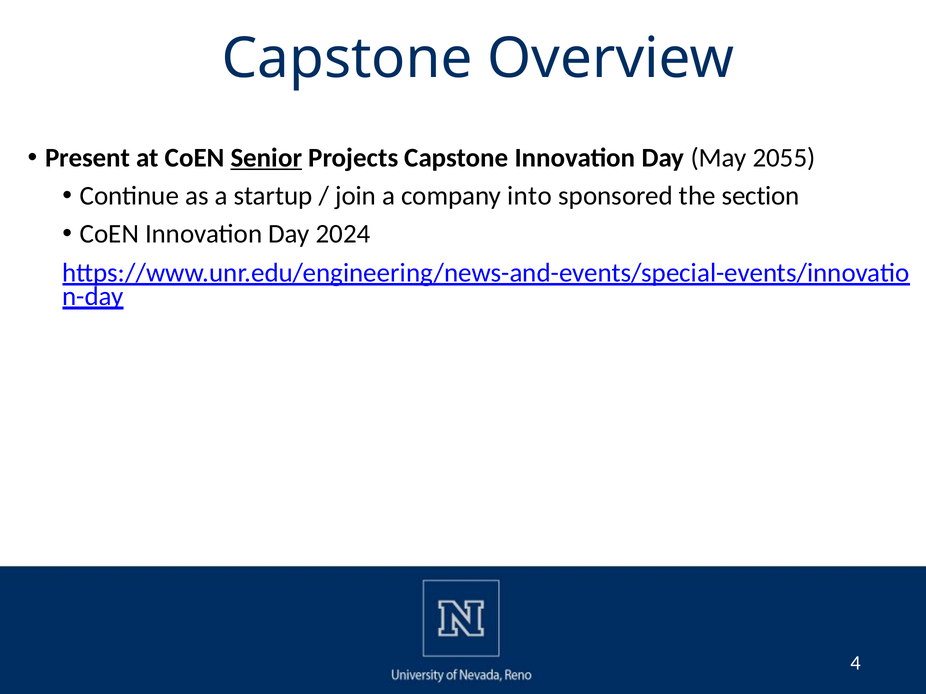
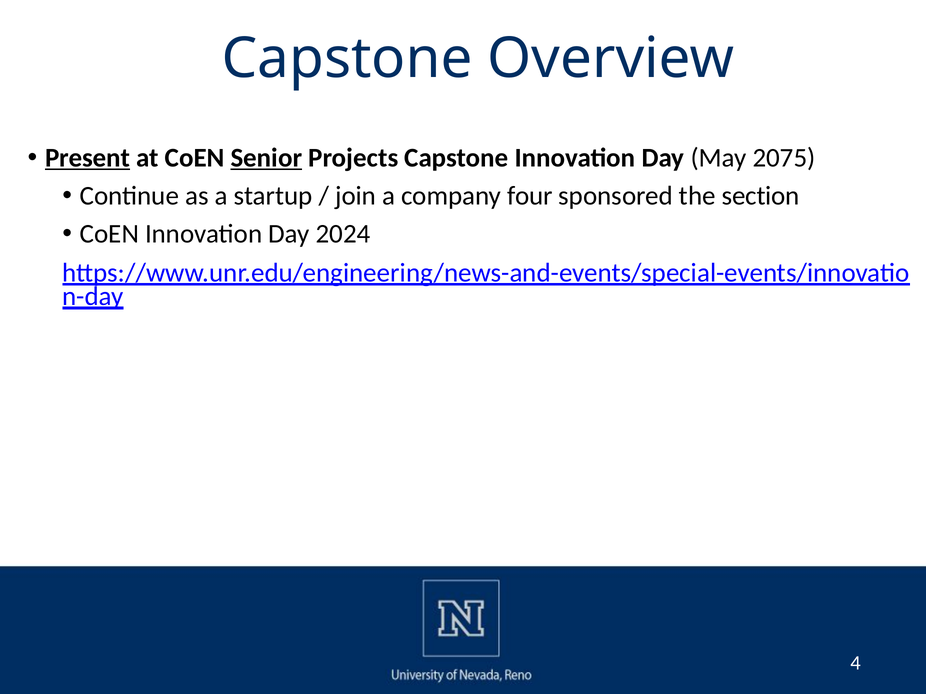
Present underline: none -> present (88, 158)
2055: 2055 -> 2075 (784, 158)
into: into -> four (530, 196)
